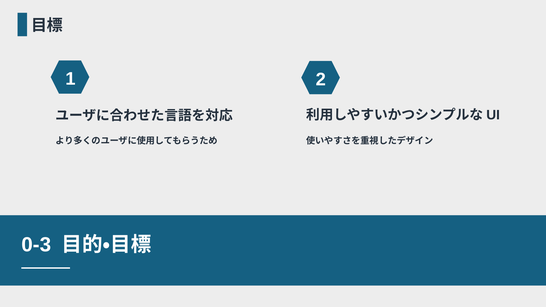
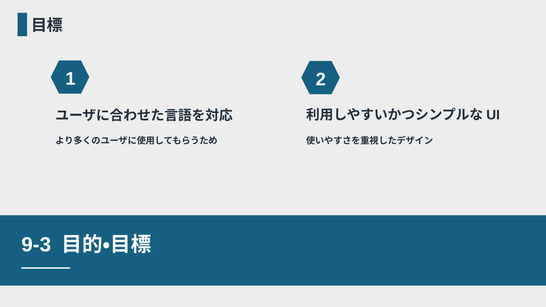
0-3: 0-3 -> 9-3 (36, 245)
